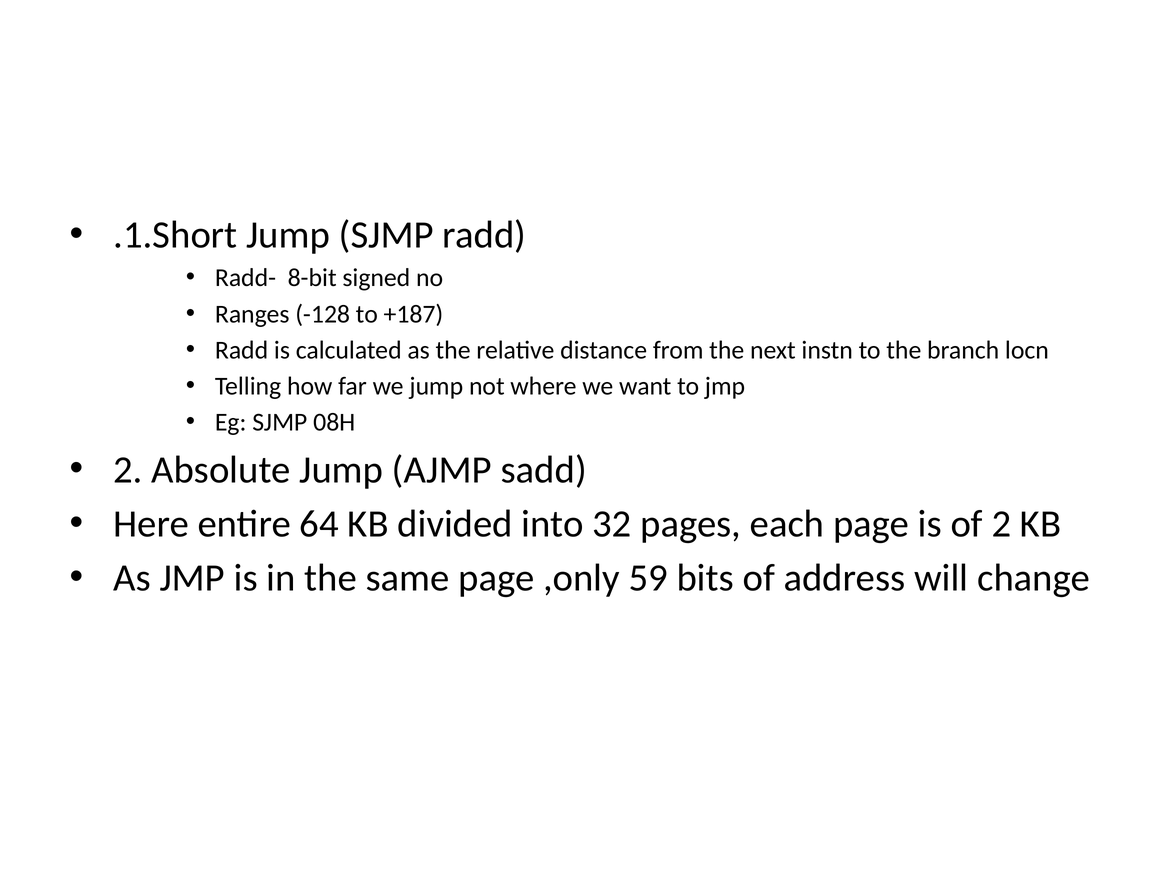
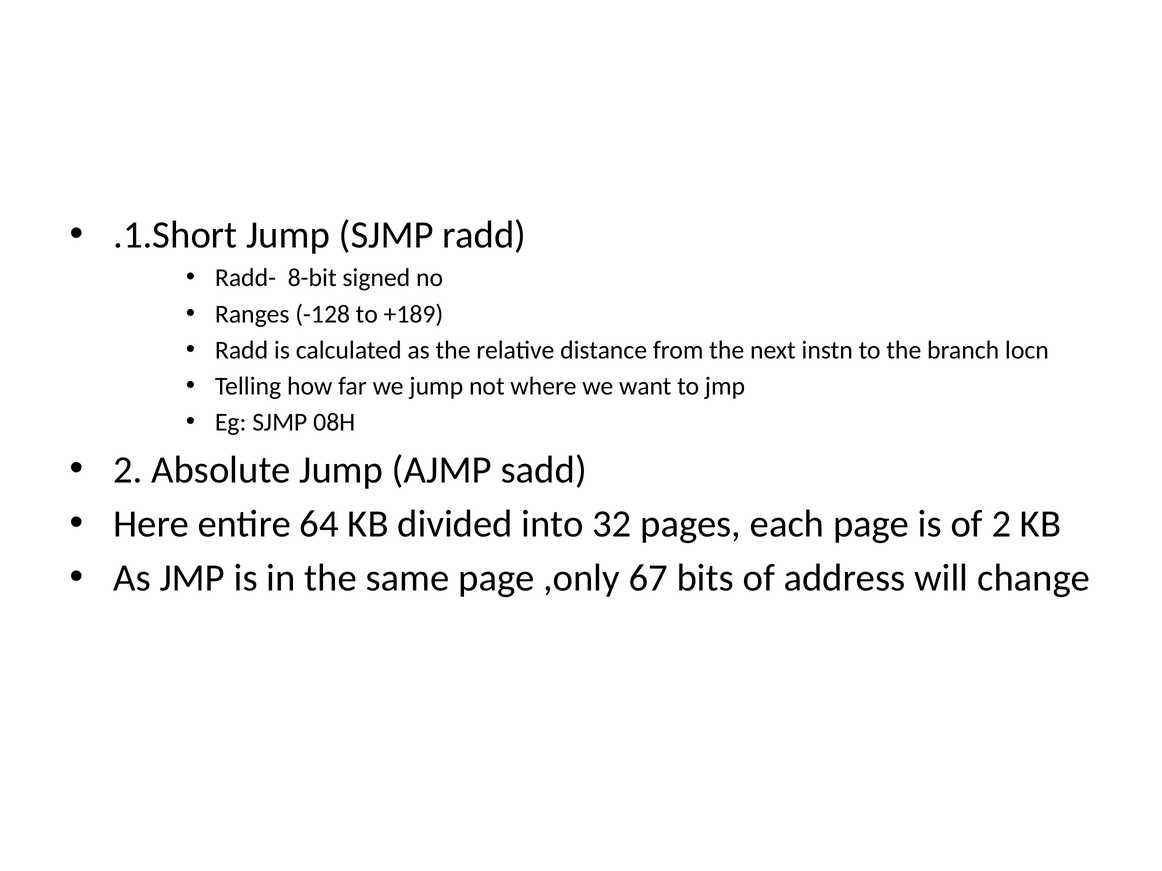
+187: +187 -> +189 (413, 314)
59: 59 -> 67 (648, 578)
